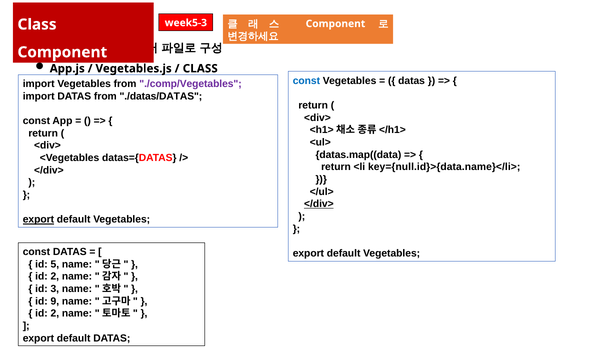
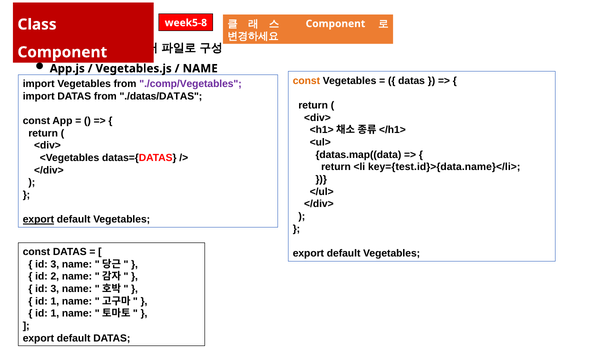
week5-3: week5-3 -> week5-8 (186, 23)
CLASS: CLASS -> NAME (200, 68)
const colour: blue -> orange (306, 81)
key={null.id}>{data.name}</li>: key={null.id}>{data.name}</li> -> key={test.id}>{data.name}</li> (444, 167)
</div> underline: present -> none (319, 204)
5: 5 -> 3 (55, 264)
9: 9 -> 1 (55, 301)
2: 2 -> 1 (55, 313)
